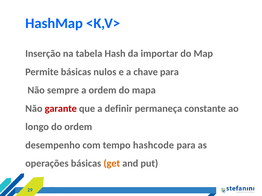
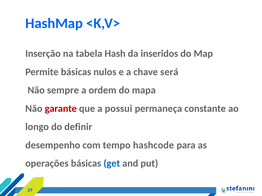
importar: importar -> inseridos (159, 54)
chave para: para -> será (169, 72)
definir: definir -> possui (119, 109)
do ordem: ordem -> definir (78, 127)
get colour: orange -> blue (112, 164)
